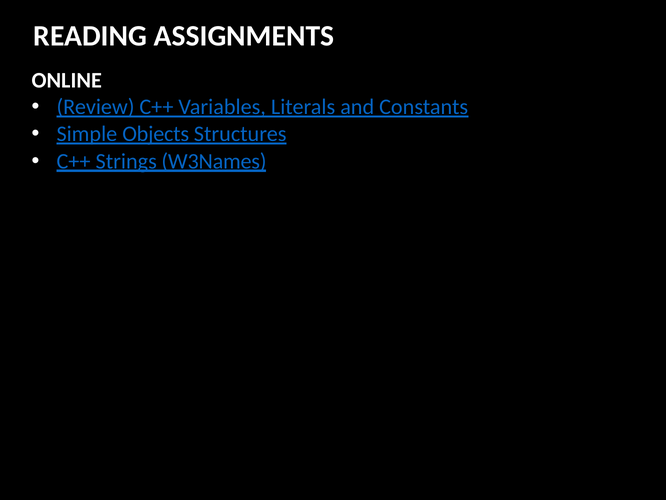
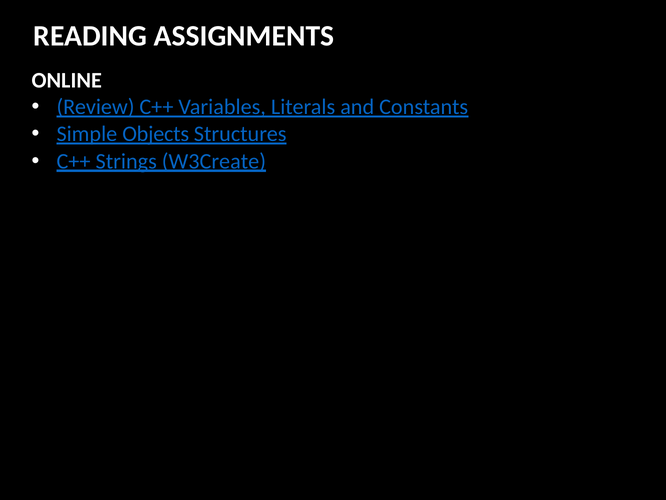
W3Names: W3Names -> W3Create (214, 161)
